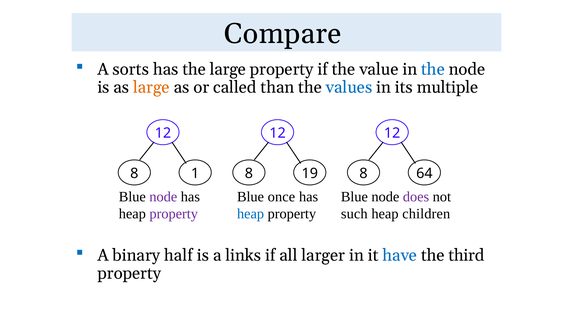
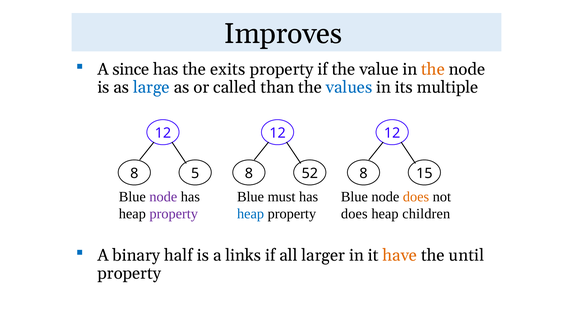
Compare: Compare -> Improves (283, 34)
sorts: sorts -> since (131, 69)
the large: large -> exits (228, 69)
the colour: blue -> orange (433, 69)
large colour: orange -> blue (151, 87)
1: 1 -> 5 (195, 174)
19: 19 -> 52 (310, 174)
64: 64 -> 15 (424, 174)
once: once -> must (282, 197)
does colour: purple -> orange (416, 197)
such: such -> does (354, 214)
have colour: blue -> orange (400, 256)
third: third -> until (466, 256)
